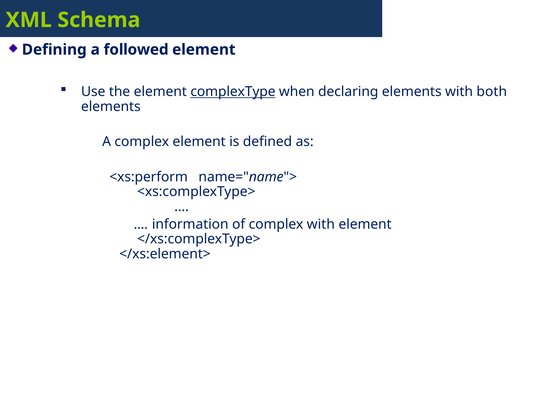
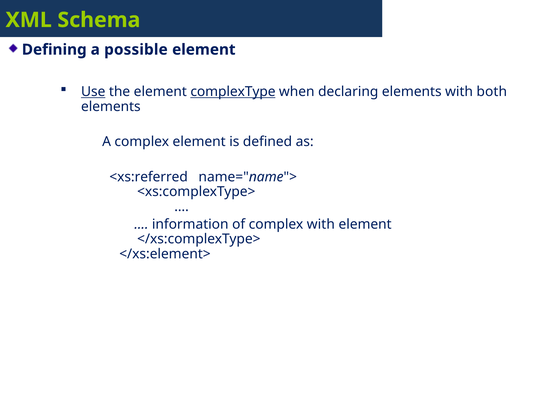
followed: followed -> possible (136, 50)
Use underline: none -> present (93, 92)
<xs:perform: <xs:perform -> <xs:referred (149, 177)
